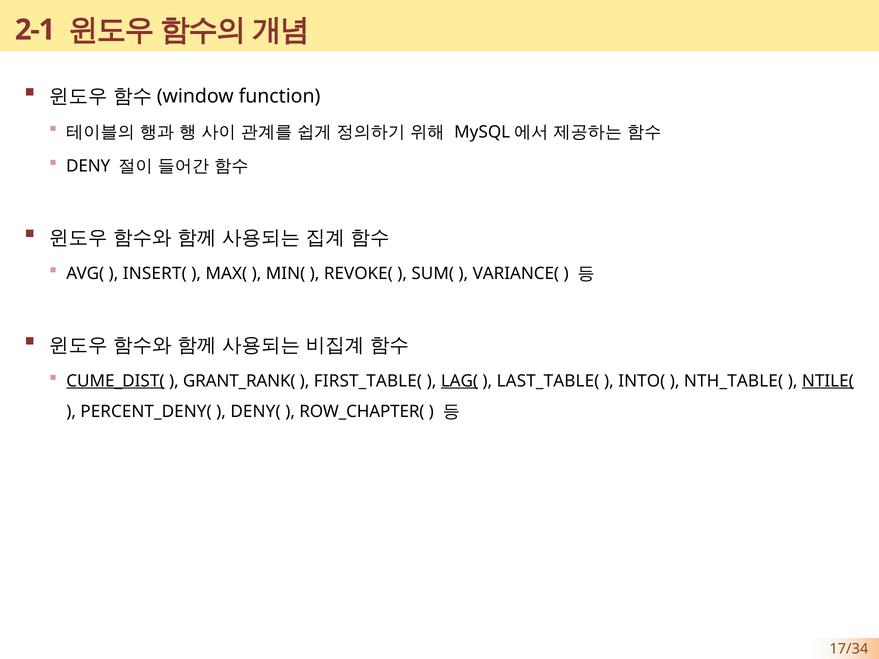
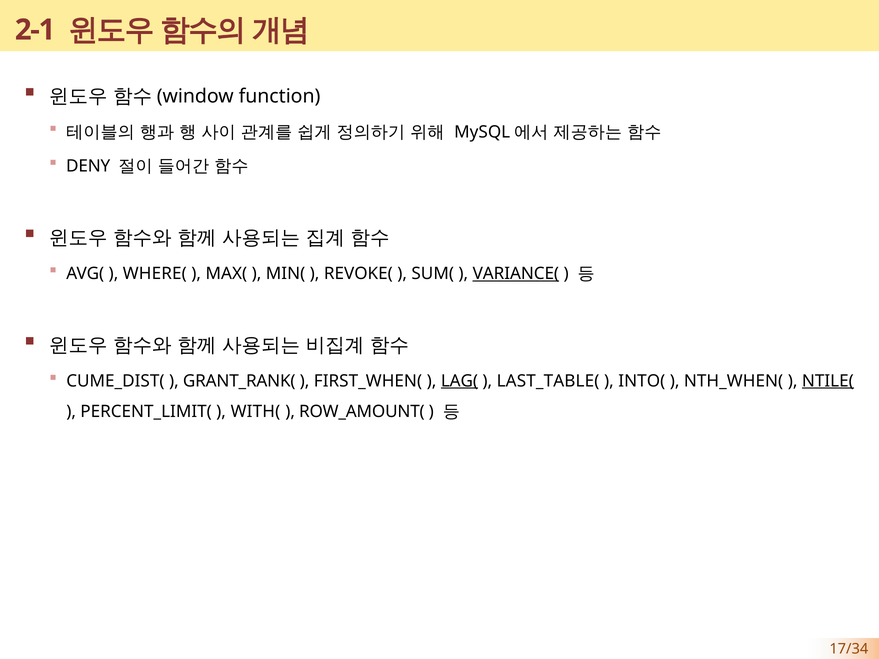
INSERT(: INSERT( -> WHERE( (155, 274)
VARIANCE( underline: none -> present (516, 274)
CUME_DIST( underline: present -> none (115, 381)
FIRST_TABLE(: FIRST_TABLE( -> FIRST_WHEN( (368, 381)
NTH_TABLE(: NTH_TABLE( -> NTH_WHEN( (734, 381)
PERCENT_DENY(: PERCENT_DENY( -> PERCENT_LIMIT( (146, 412)
DENY(: DENY( -> WITH( (255, 412)
ROW_CHAPTER(: ROW_CHAPTER( -> ROW_AMOUNT( (362, 412)
